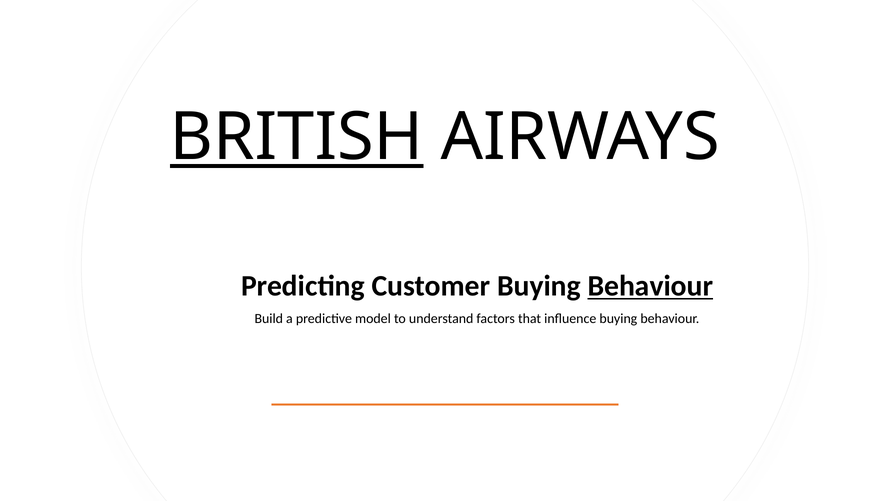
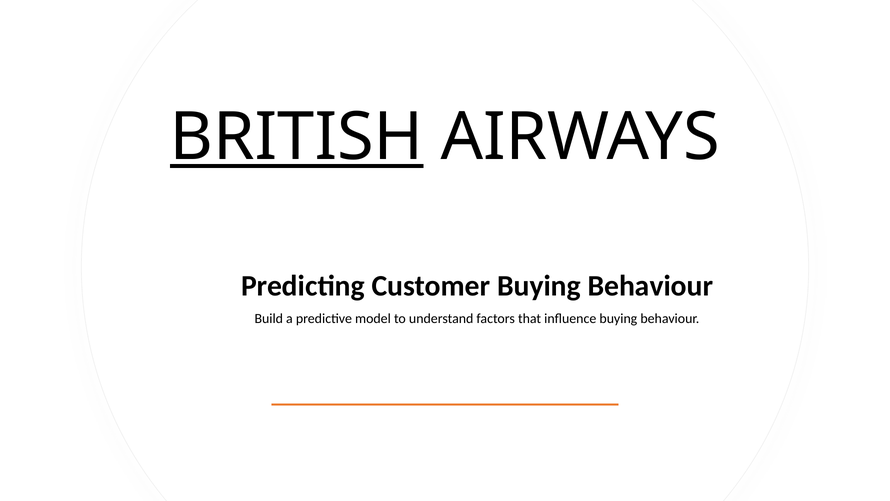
Behaviour underline: present -> none (650, 286)
